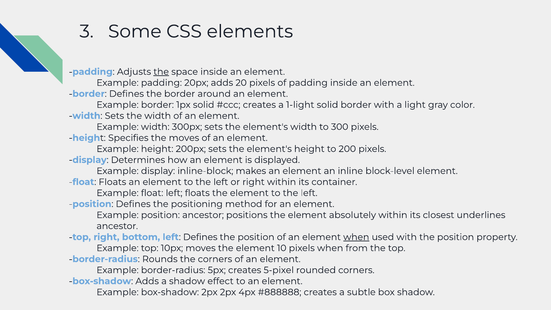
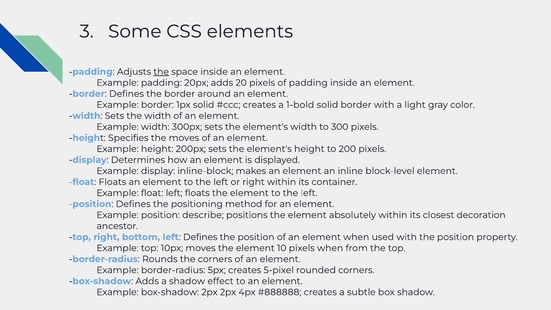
1-light: 1-light -> 1-bold (300, 105)
position ancestor: ancestor -> describe (203, 215)
underlines: underlines -> decoration (481, 215)
when underline: present -> none (356, 237)
